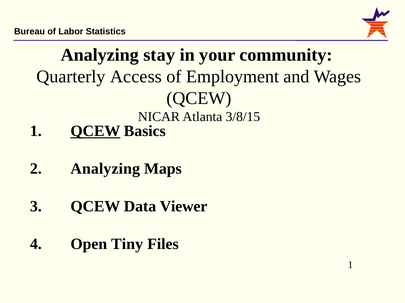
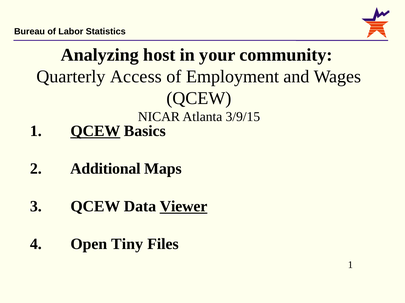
stay: stay -> host (159, 55)
3/8/15: 3/8/15 -> 3/9/15 (243, 117)
2 Analyzing: Analyzing -> Additional (105, 169)
Viewer underline: none -> present (184, 207)
